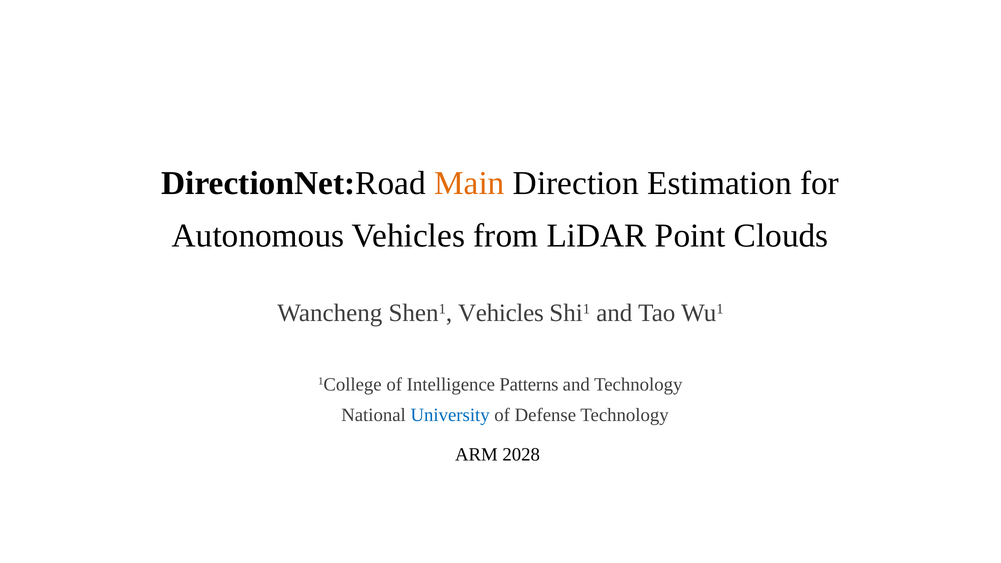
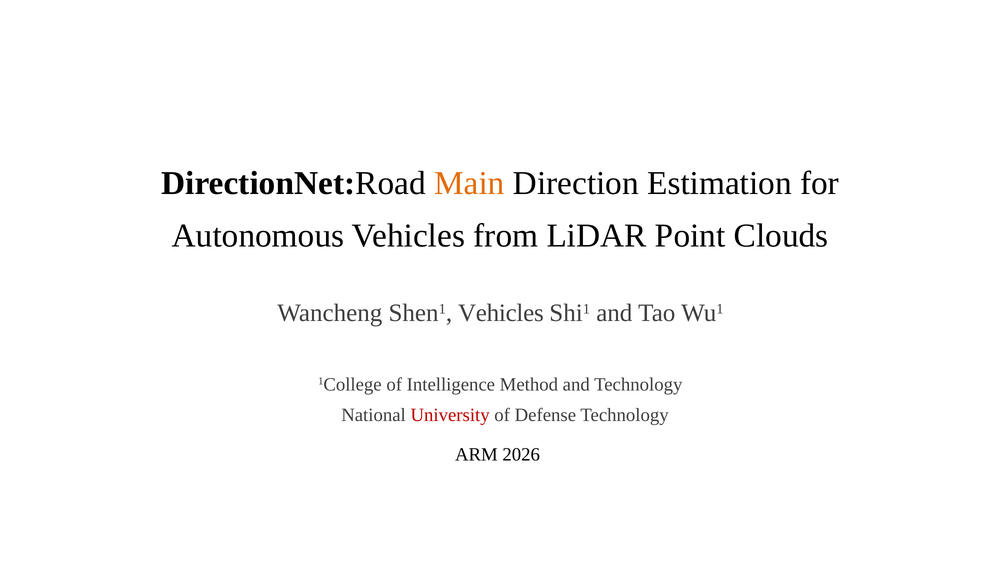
Patterns: Patterns -> Method (529, 384)
University colour: blue -> red (450, 415)
2028: 2028 -> 2026 (521, 455)
